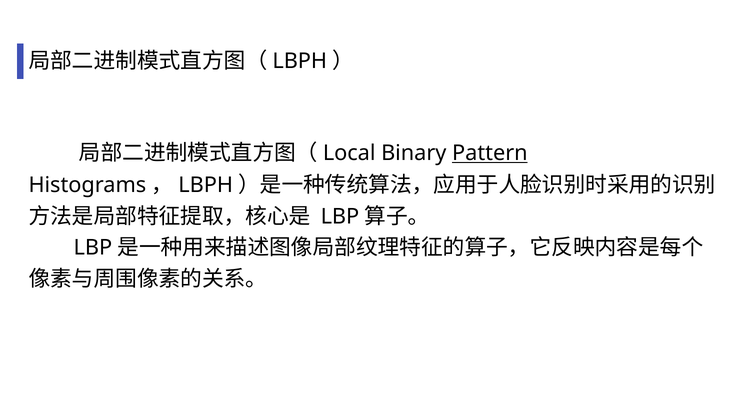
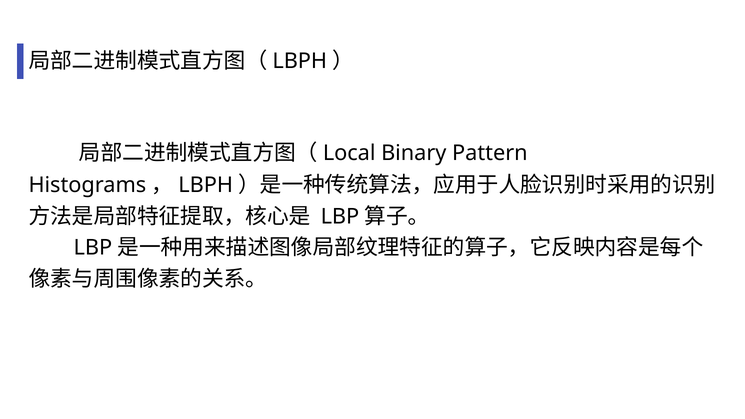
Pattern underline: present -> none (490, 153)
